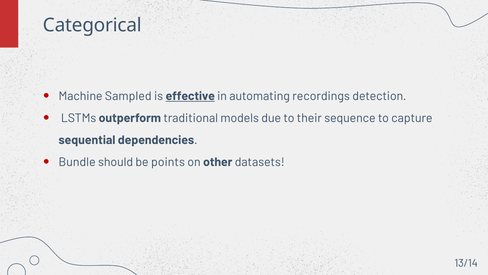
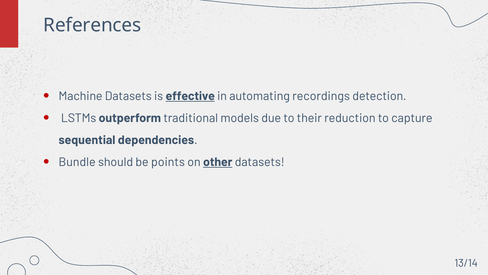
Categorical: Categorical -> References (92, 25)
Machine Sampled: Sampled -> Datasets (128, 96)
sequence: sequence -> reduction (350, 118)
other underline: none -> present (218, 162)
